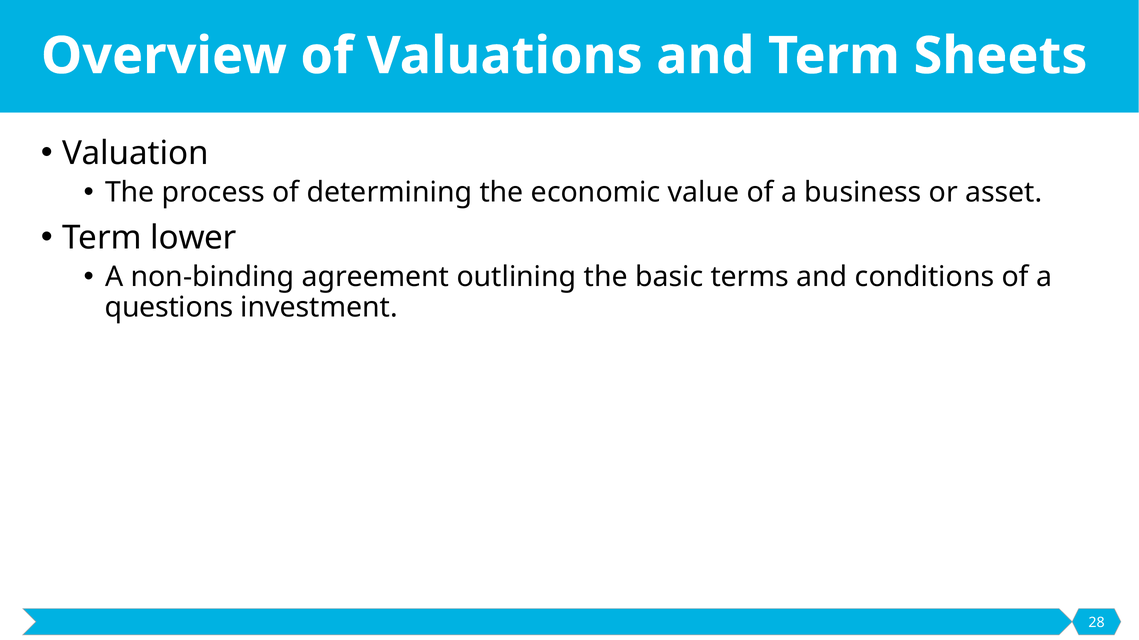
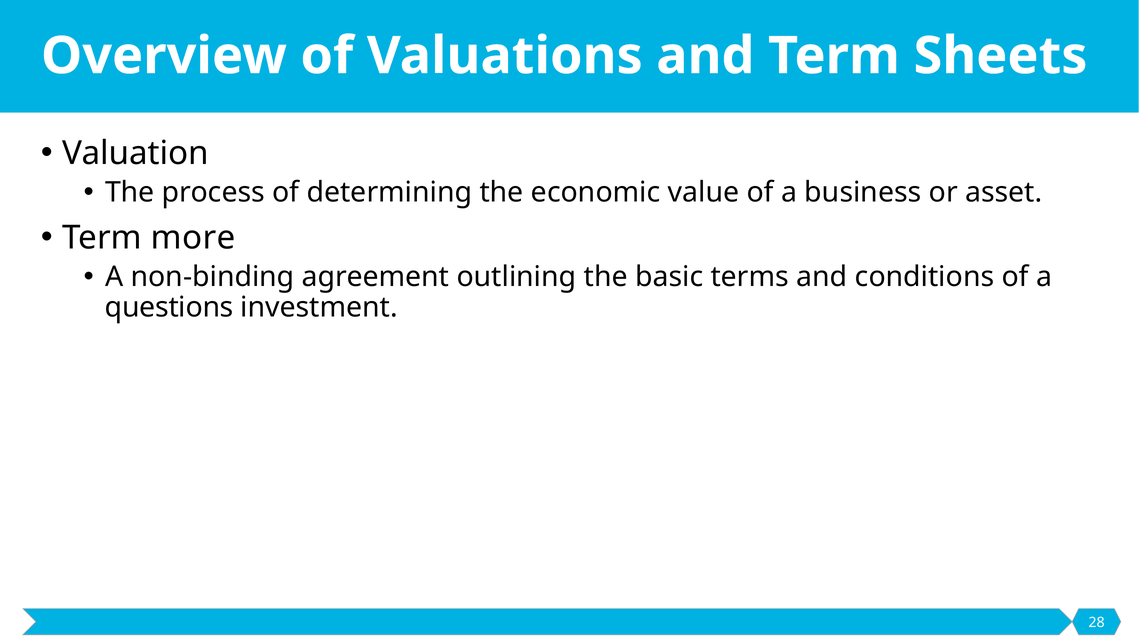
lower: lower -> more (193, 238)
